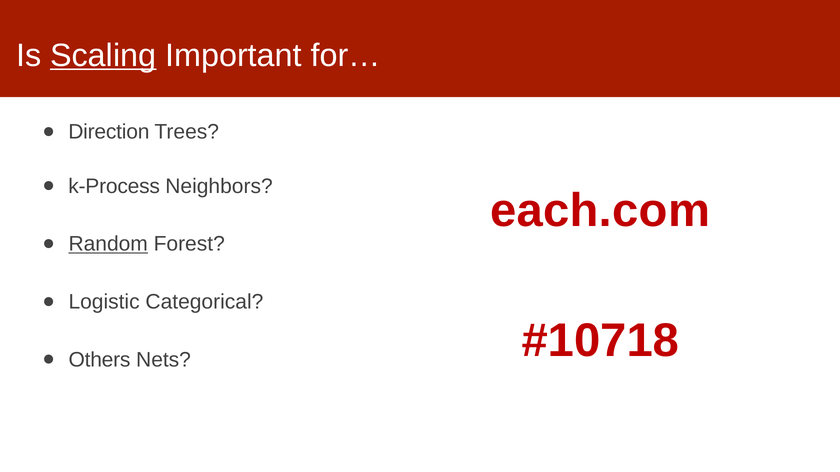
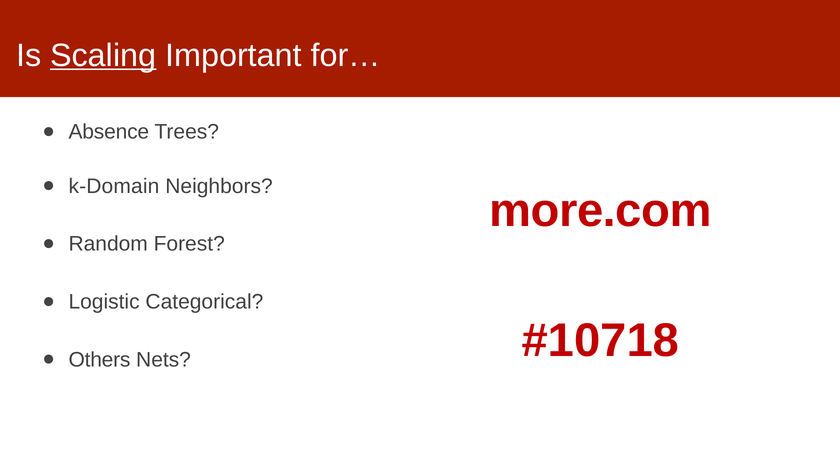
Direction: Direction -> Absence (109, 132)
k-Process: k-Process -> k-Domain (114, 186)
each.com: each.com -> more.com (600, 211)
Random underline: present -> none (108, 244)
